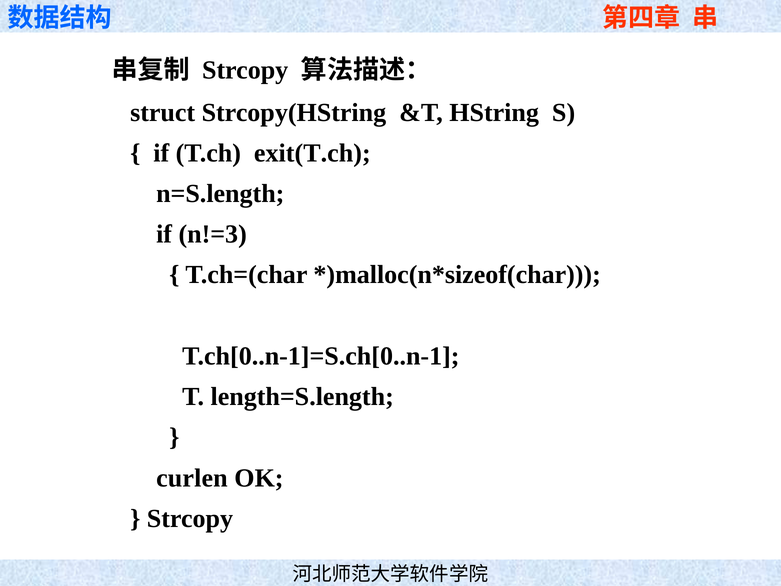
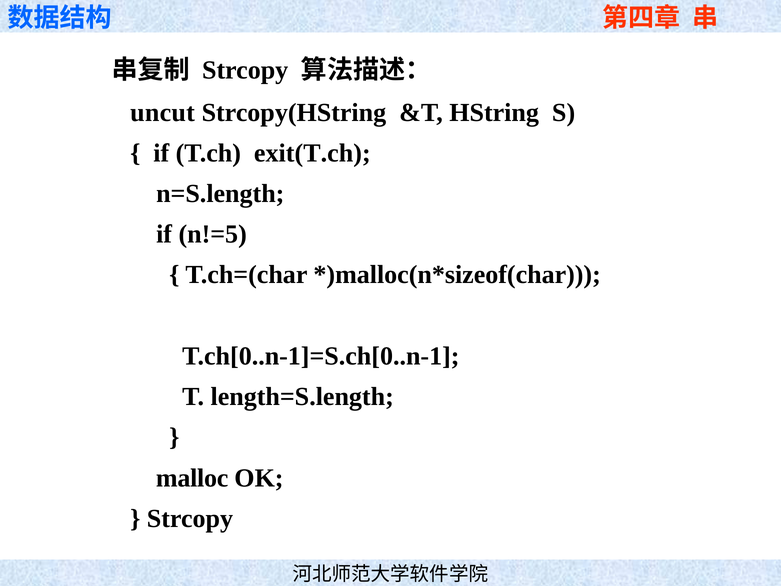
struct: struct -> uncut (162, 112)
n!=3: n!=3 -> n!=5 (213, 234)
curlen: curlen -> malloc (192, 478)
